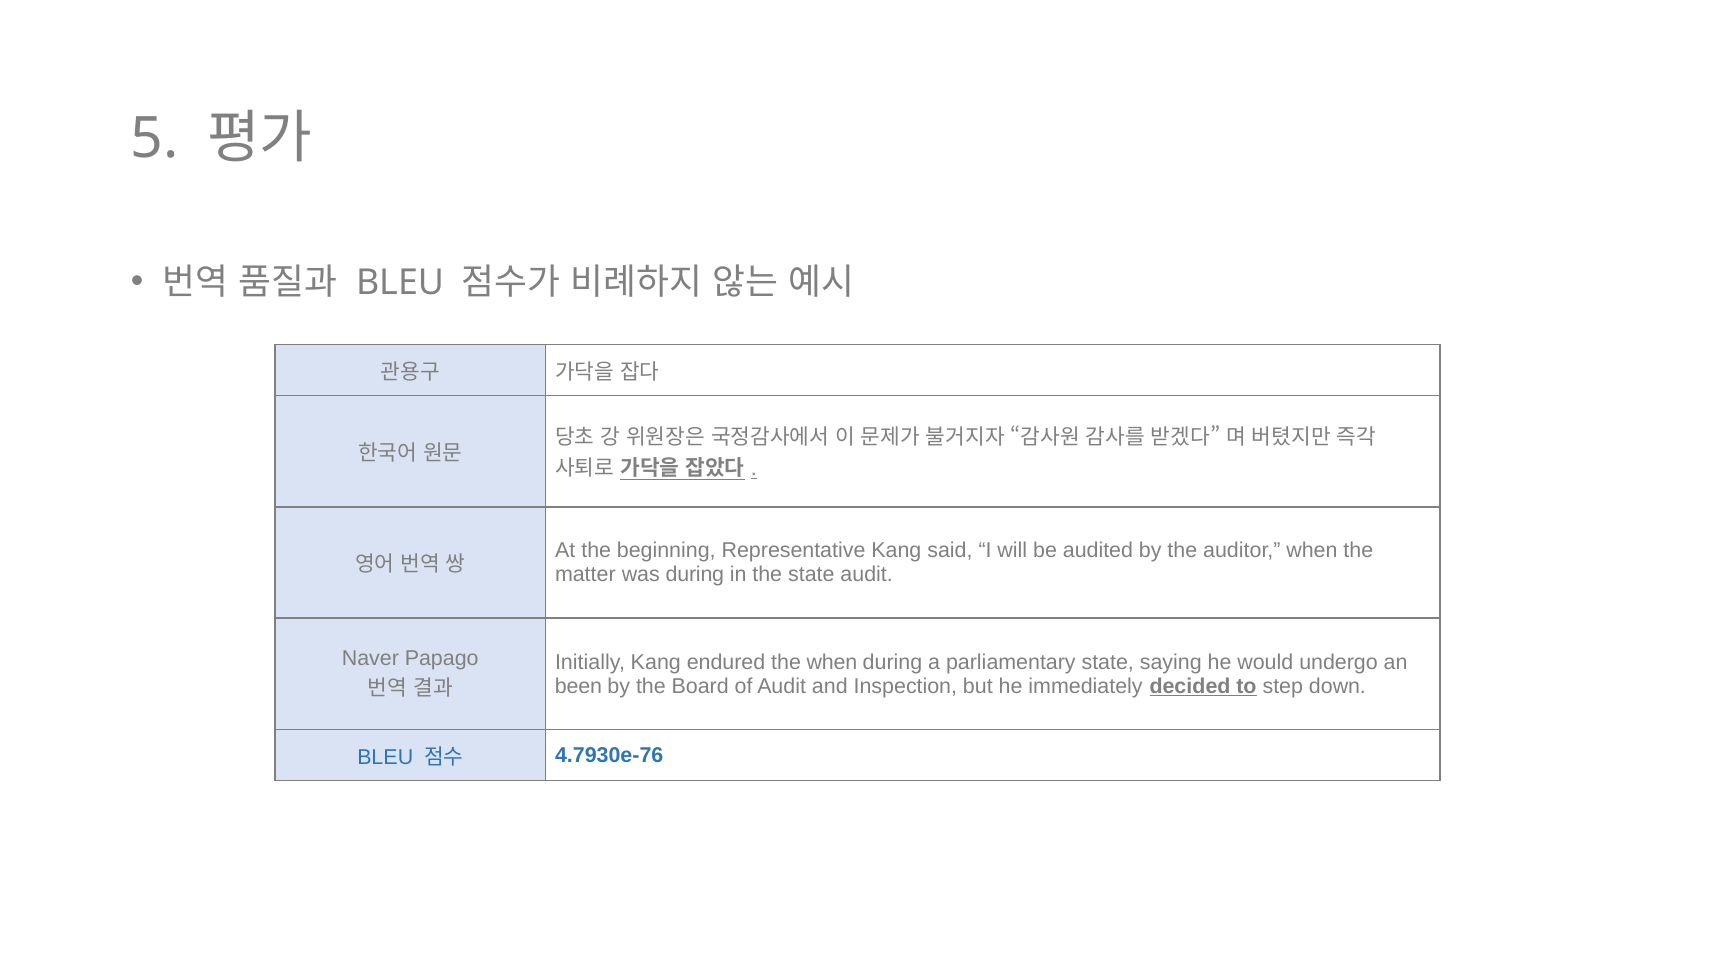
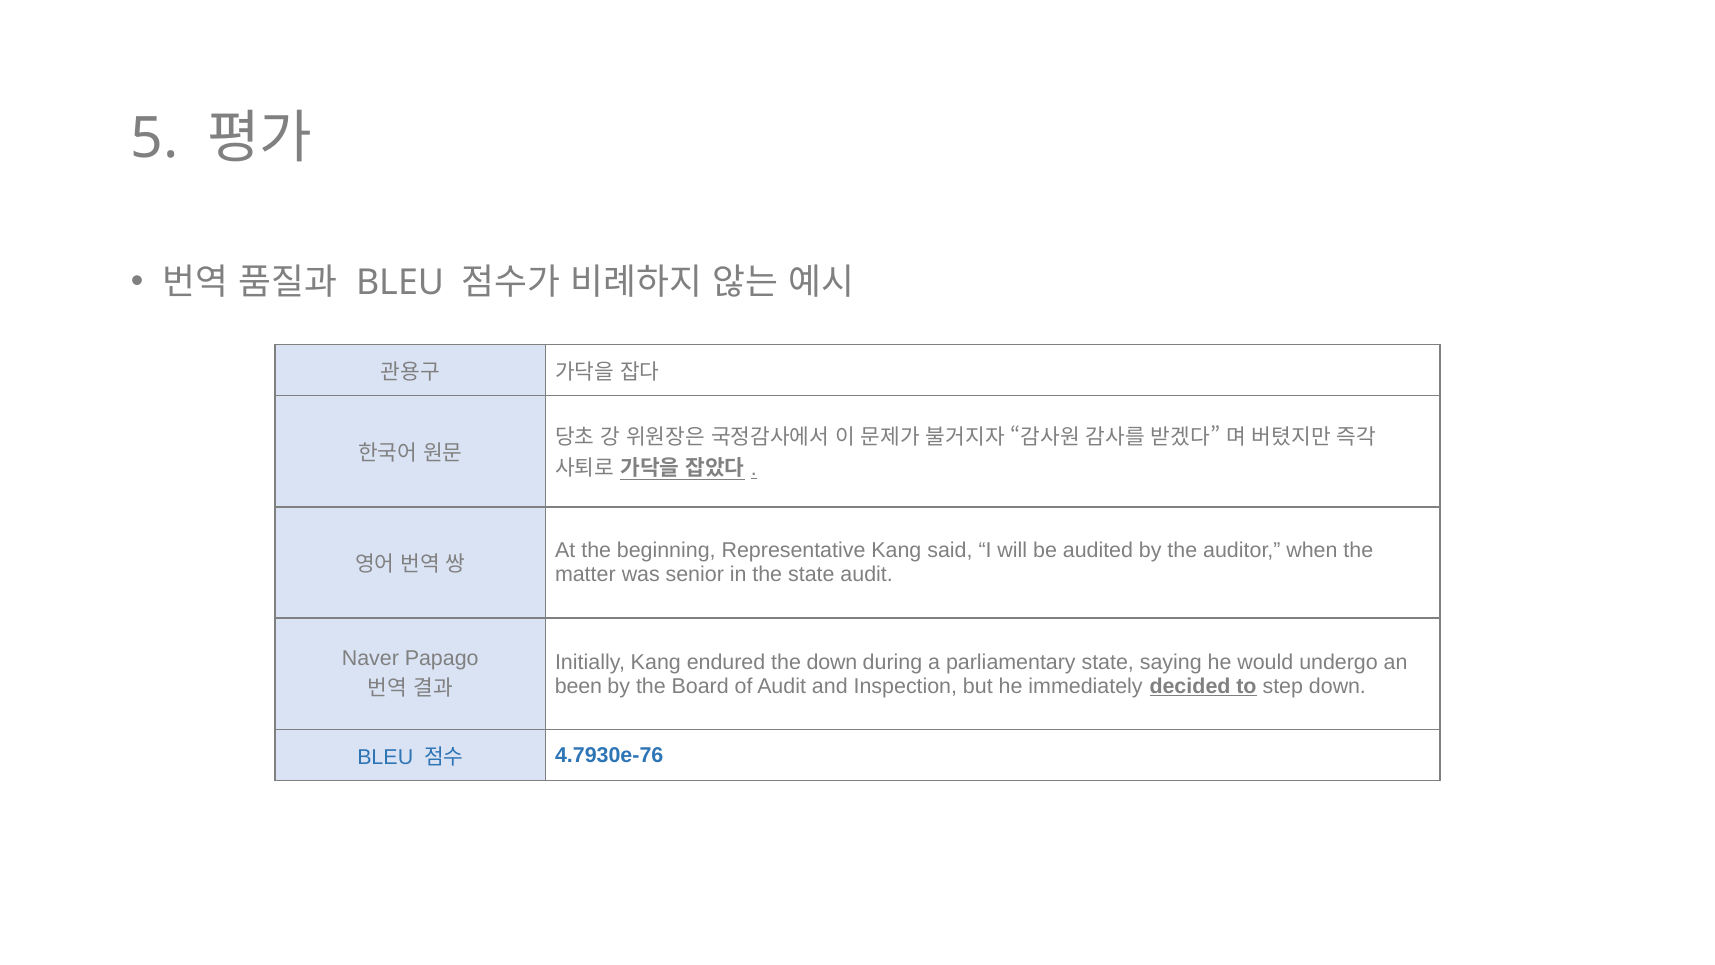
was during: during -> senior (695, 575)
the when: when -> down (832, 662)
